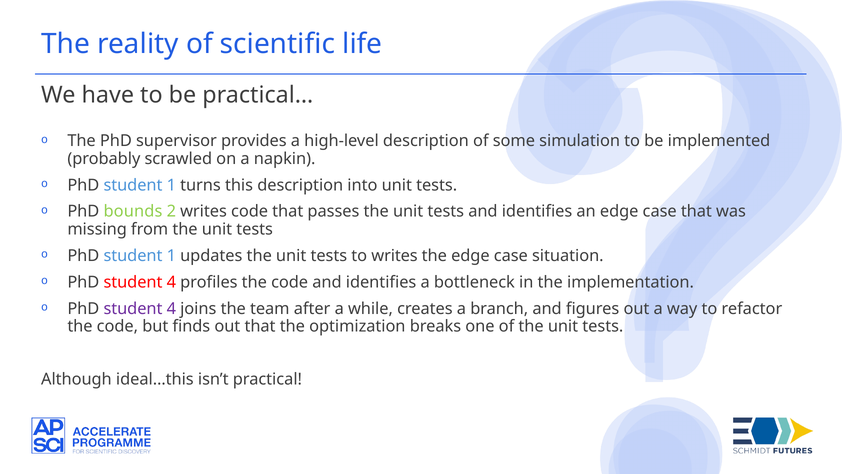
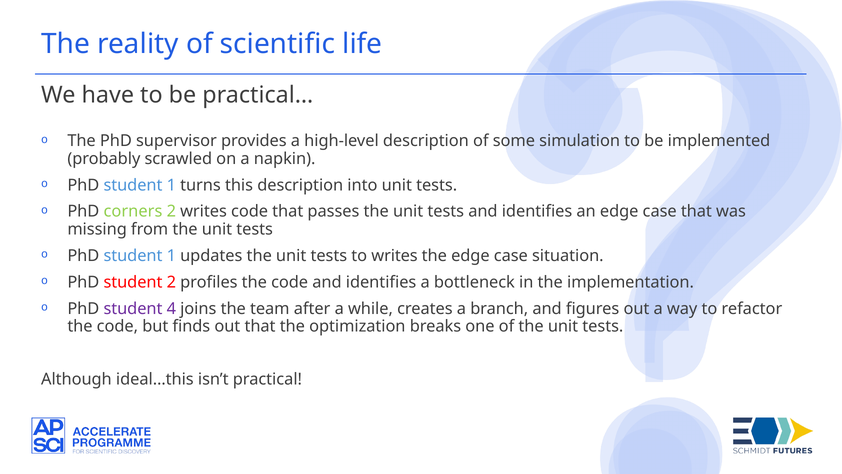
bounds: bounds -> corners (133, 211)
4: 4 -> 2 (171, 282)
